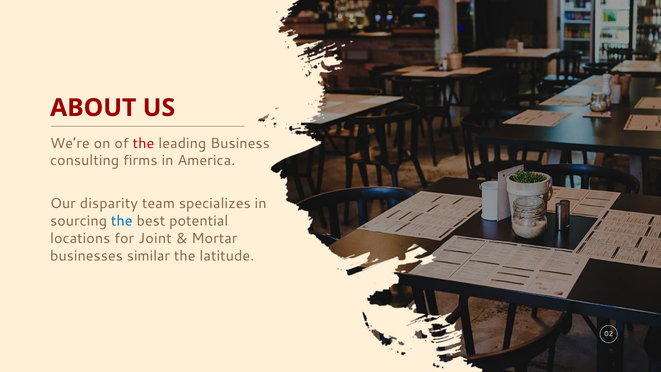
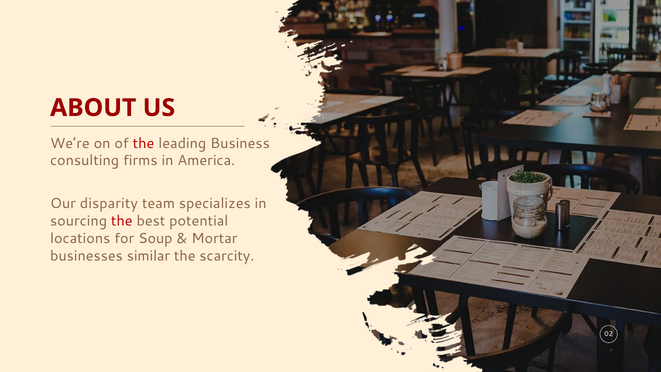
the colour: blue -> red (122, 221)
Joint: Joint -> Soup (155, 238)
latitude: latitude -> scarcity (227, 256)
